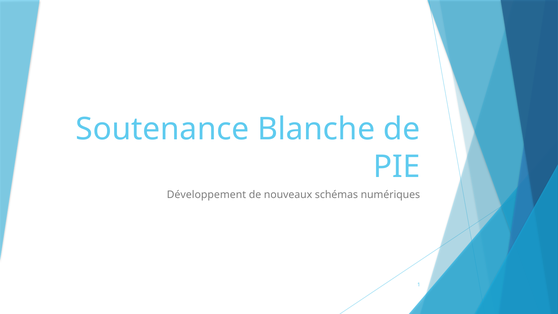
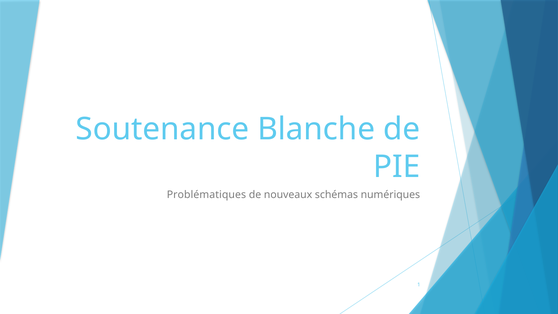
Développement: Développement -> Problématiques (206, 194)
